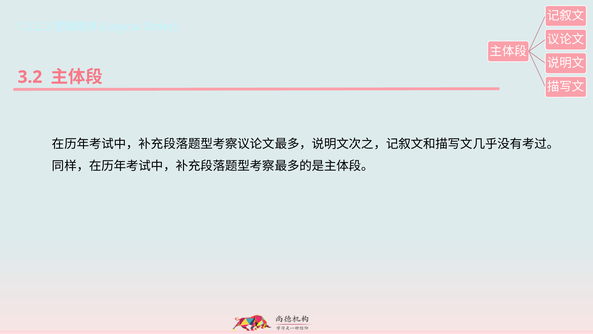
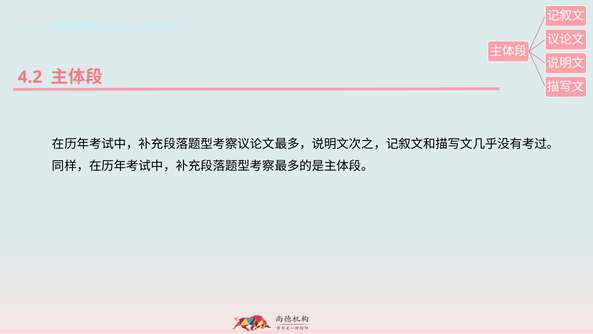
3.2: 3.2 -> 4.2 (30, 77)
